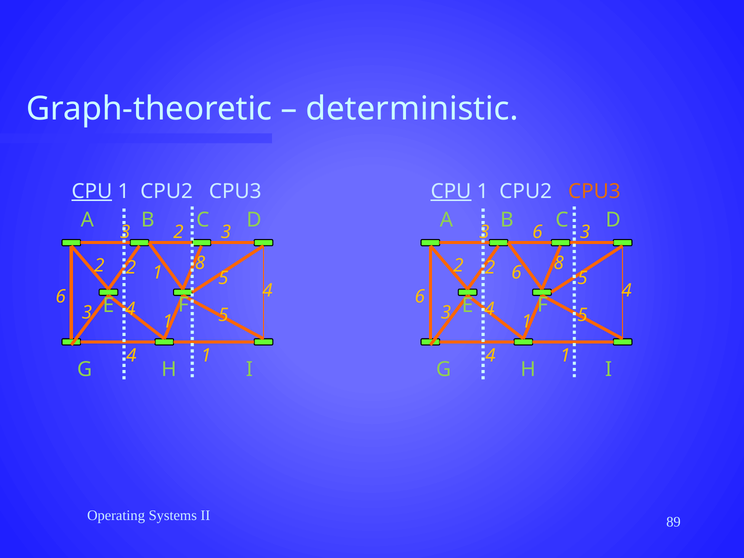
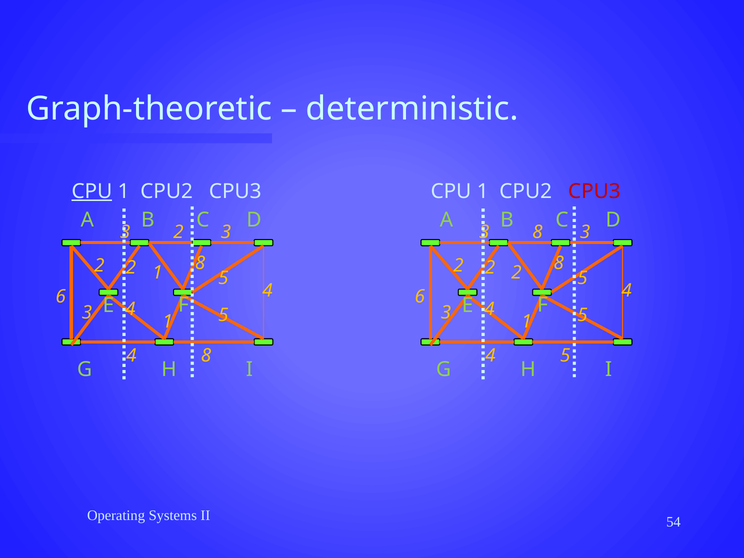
CPU underline: present -> none (451, 191)
CPU3 colour: orange -> red (594, 191)
6: 6 -> 8 (537, 232)
2 6: 6 -> 2 (516, 273)
1: 1 -> 8 (206, 356)
1: 1 -> 5 (565, 356)
89: 89 -> 54 (673, 522)
